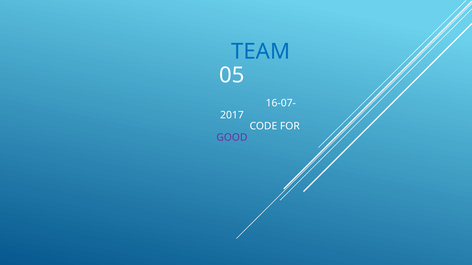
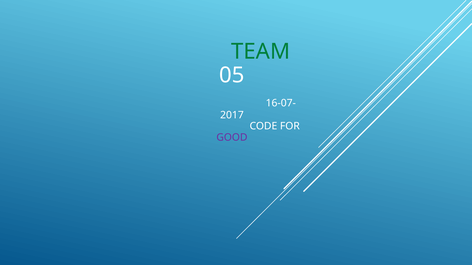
TEAM colour: blue -> green (261, 51)
